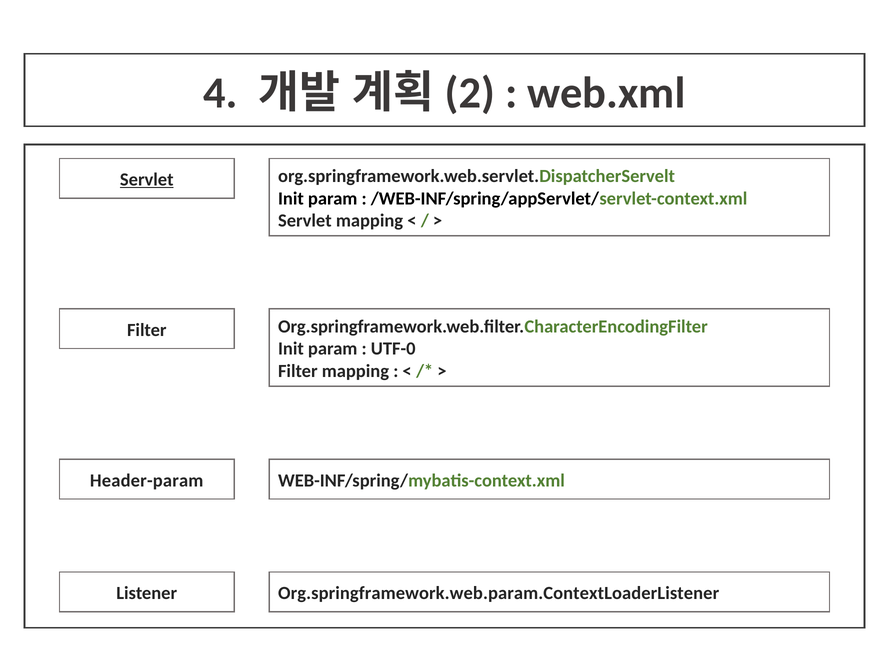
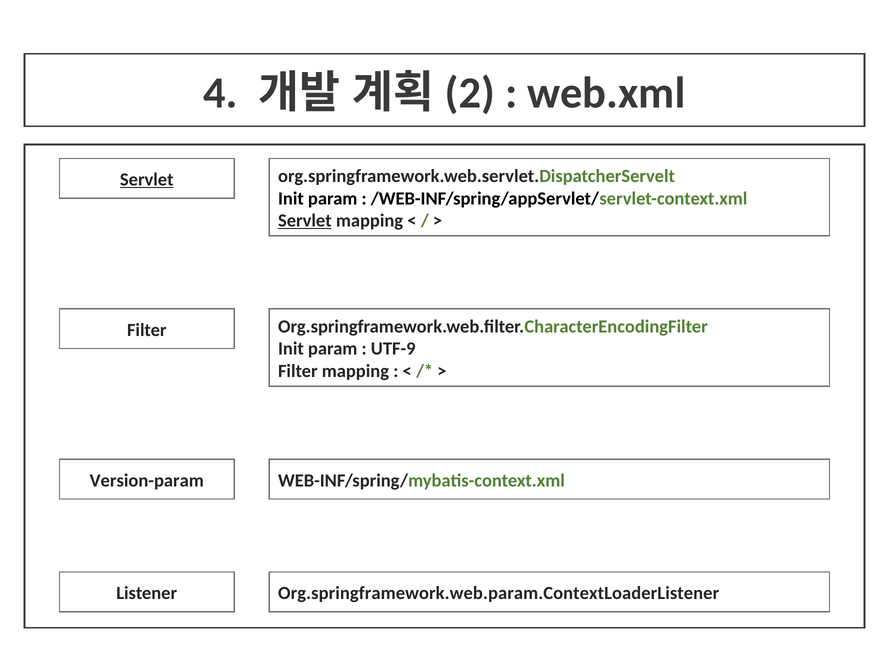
Servlet underline: none -> present (305, 221)
UTF-0: UTF-0 -> UTF-9 (393, 349)
Header-param: Header-param -> Version-param (147, 480)
